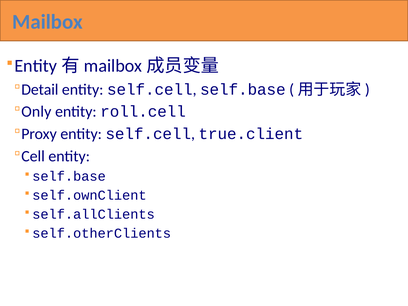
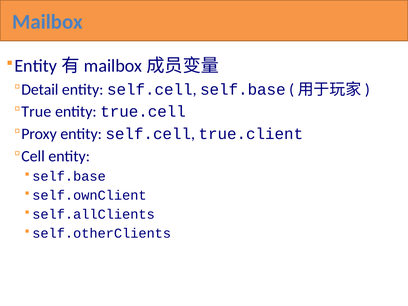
Only: Only -> True (36, 112)
roll.cell: roll.cell -> true.cell (143, 112)
